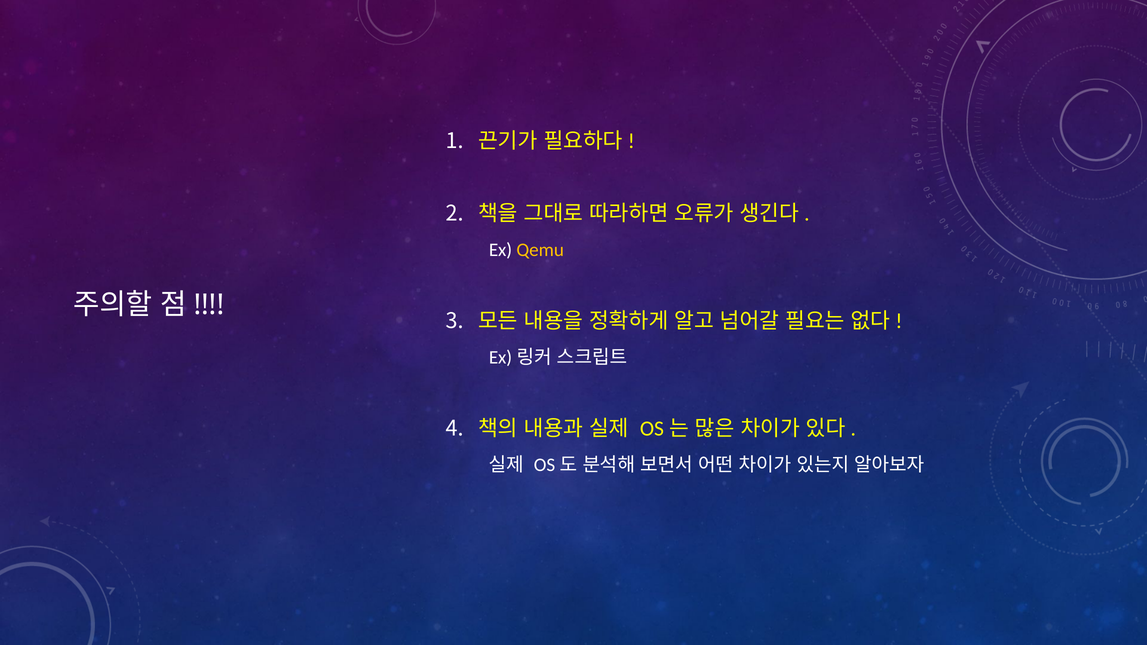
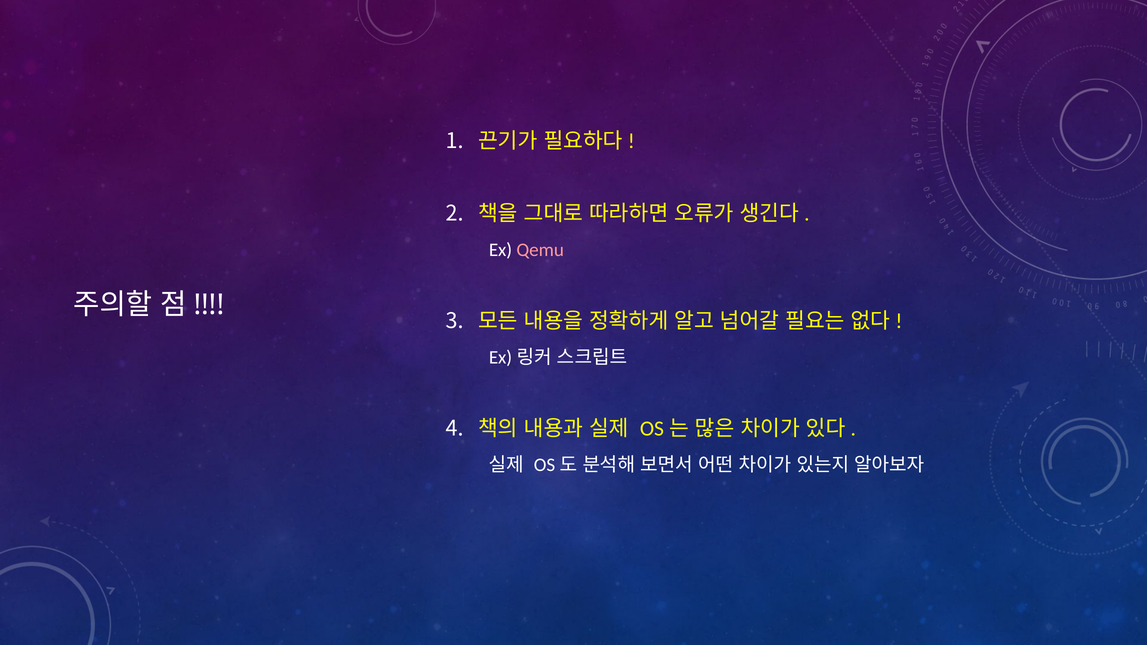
Qemu colour: yellow -> pink (540, 250)
